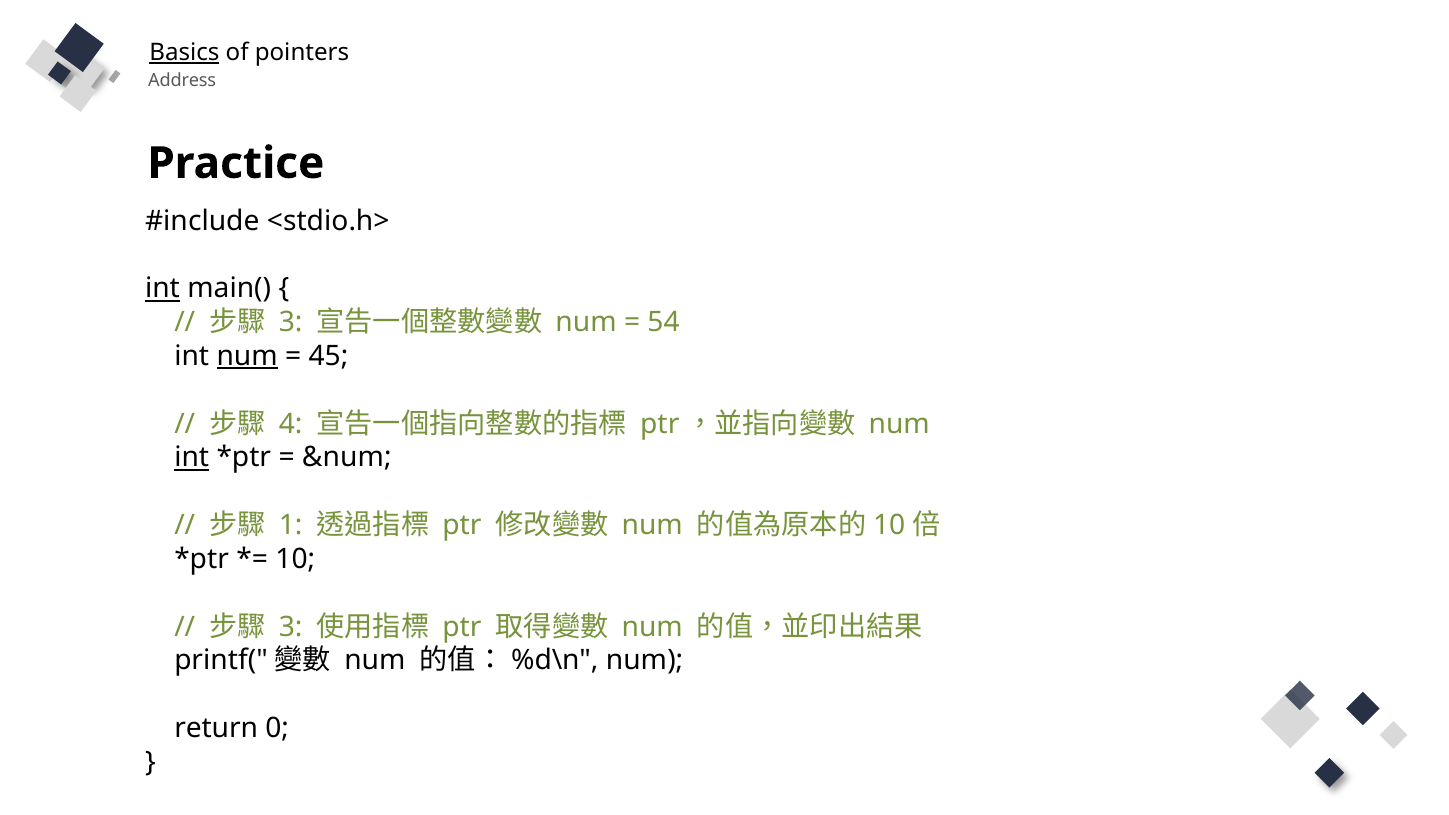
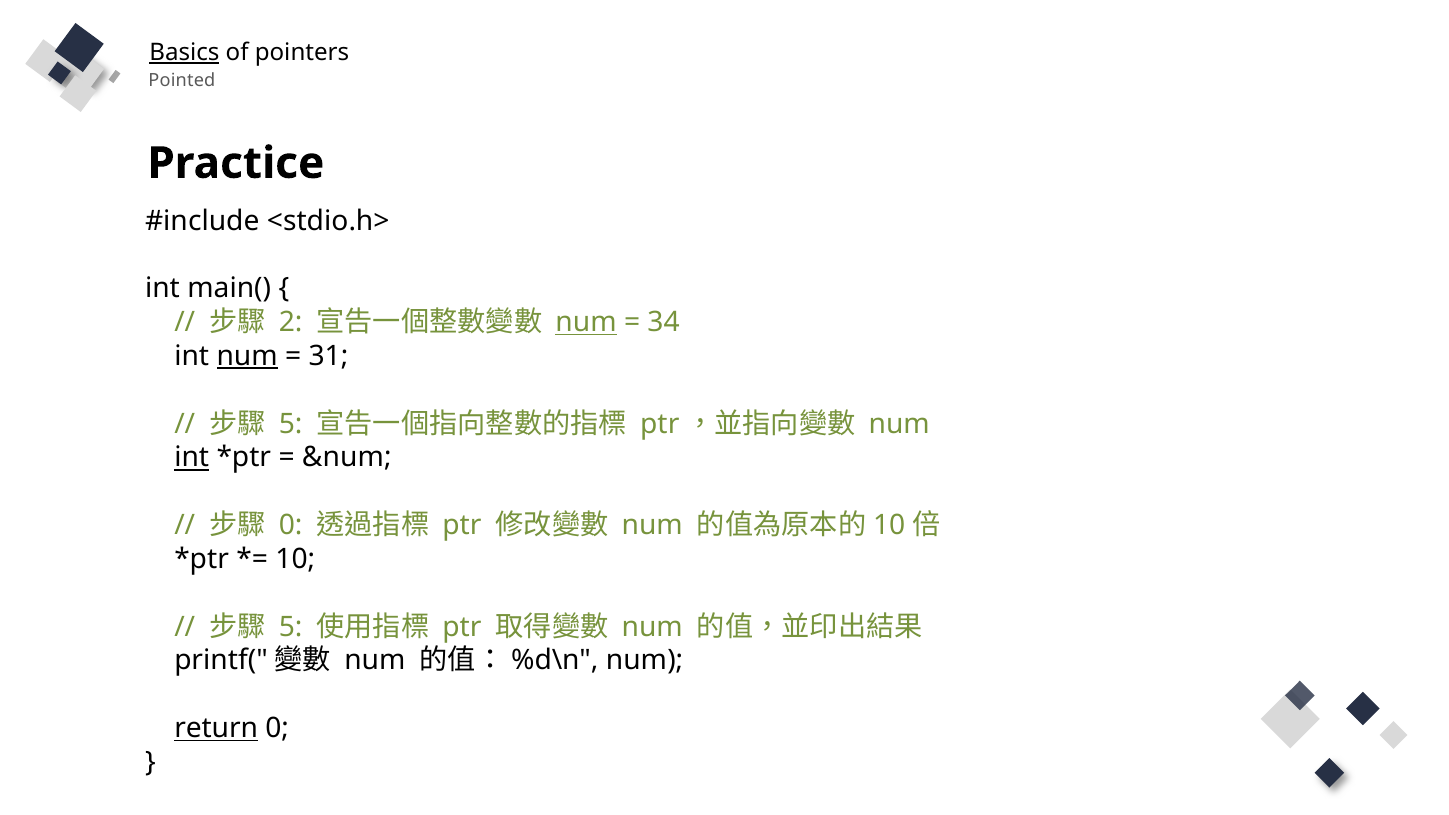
Address: Address -> Pointed (182, 81)
int underline: present -> none (162, 289)
3: 3 -> 2 (291, 322)
num underline: none -> present (586, 322)
54: 54 -> 34 (664, 322)
45: 45 -> 31 (328, 356)
4: 4 -> 5 (291, 424)
1: 1 -> 0 (291, 525)
3: 3 -> 5 (291, 627)
return underline: none -> present (216, 728)
